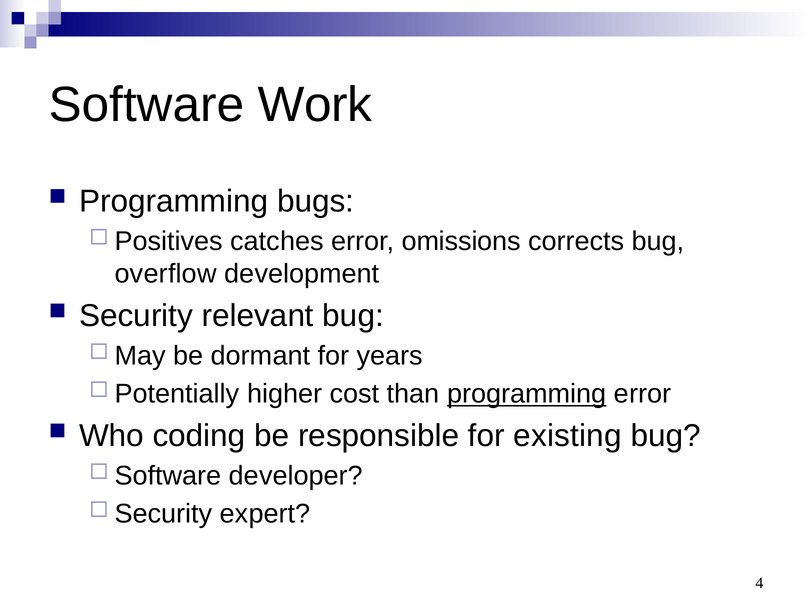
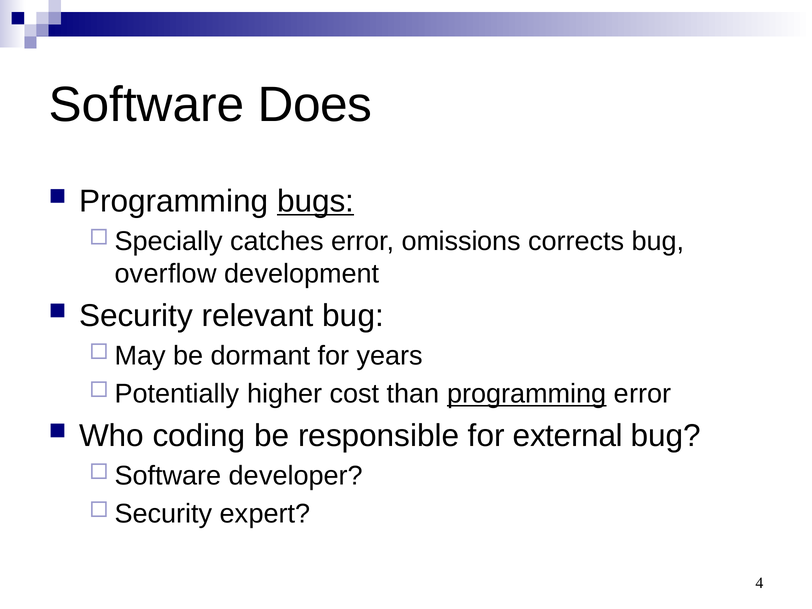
Work: Work -> Does (315, 105)
bugs underline: none -> present (316, 201)
Positives: Positives -> Specially (169, 241)
existing: existing -> external (568, 436)
